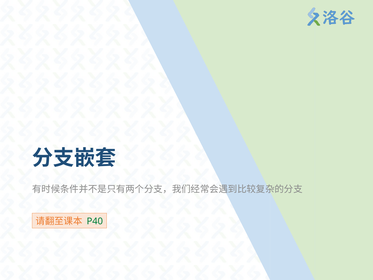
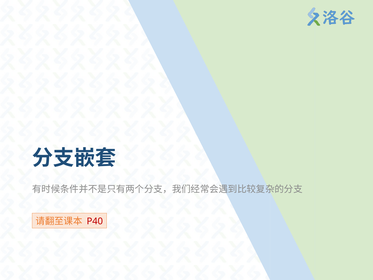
P40 colour: green -> red (95, 221)
